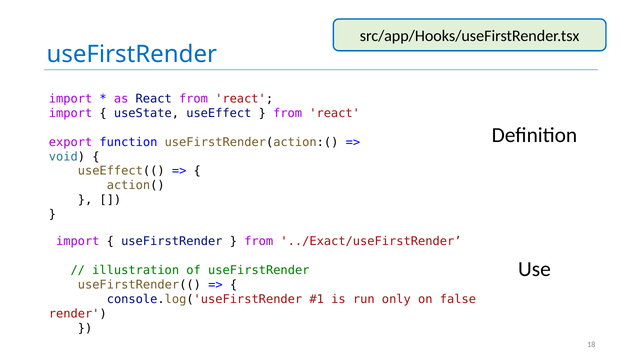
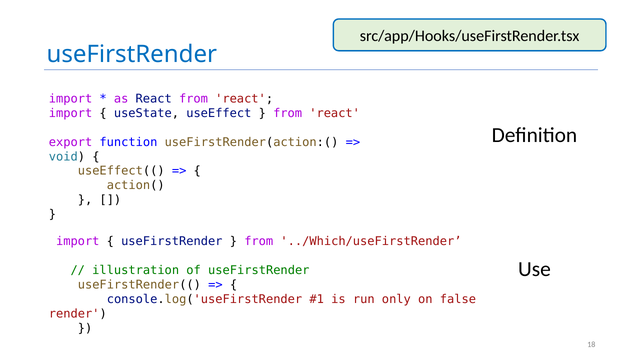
../Exact/useFirstRender: ../Exact/useFirstRender -> ../Which/useFirstRender (371, 242)
